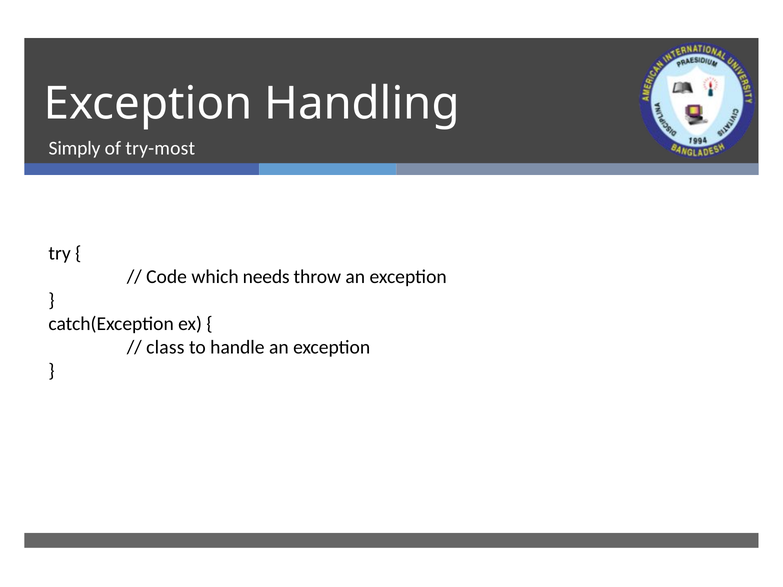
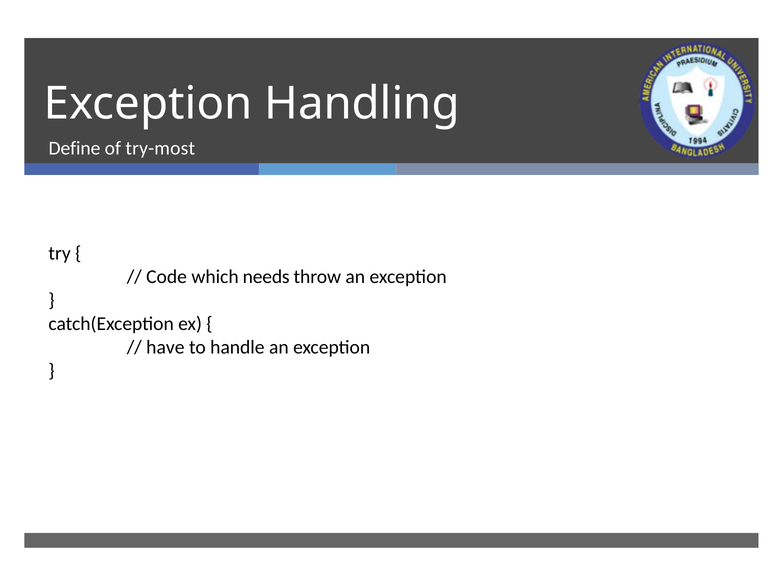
Simply: Simply -> Define (74, 148)
class: class -> have (165, 347)
